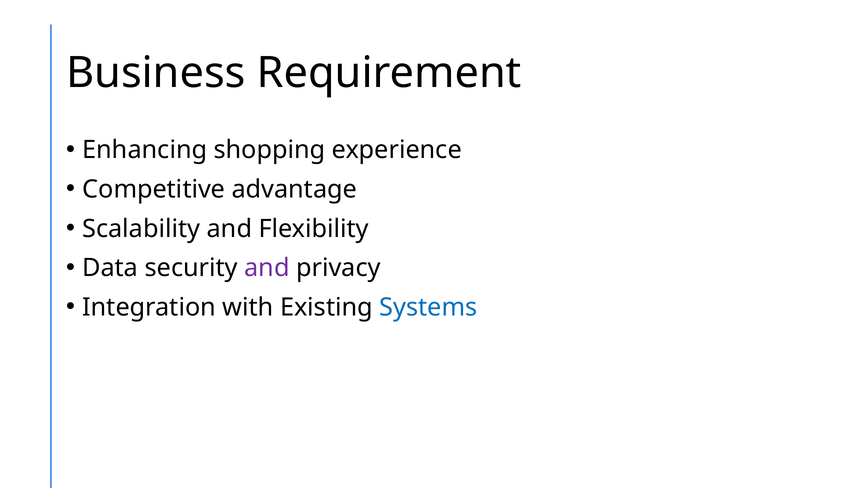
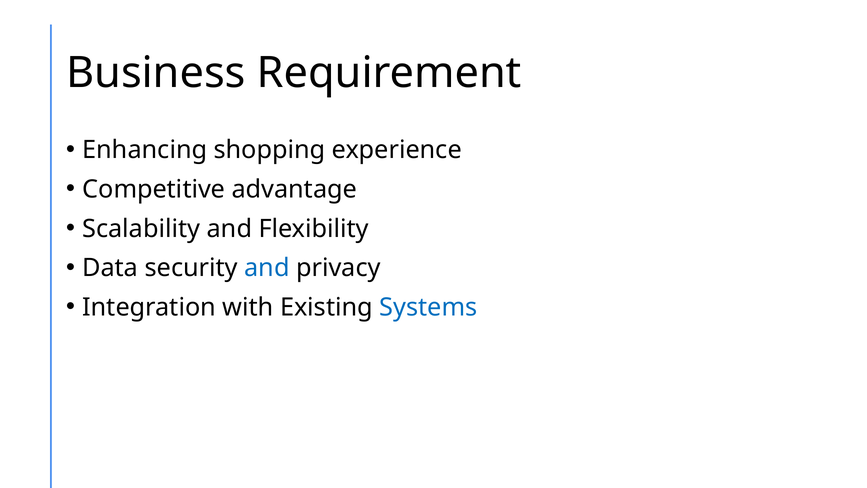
and colour: purple -> blue (267, 268)
